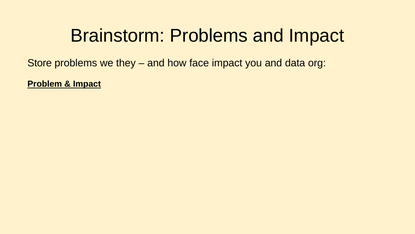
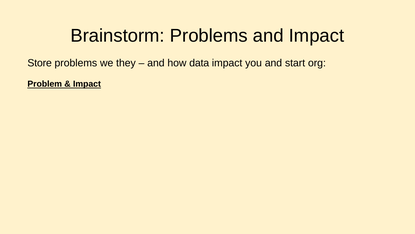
face: face -> data (199, 63)
data: data -> start (295, 63)
